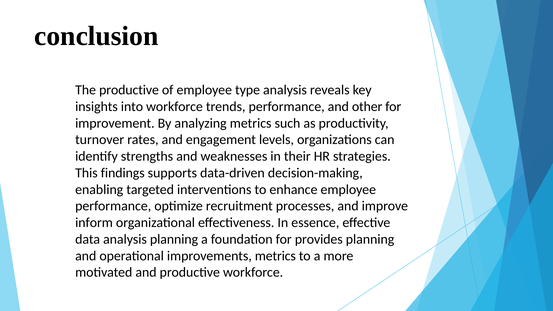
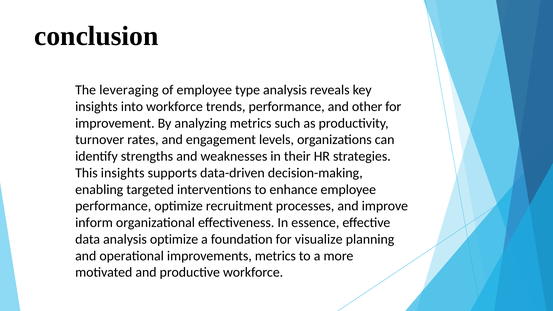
The productive: productive -> leveraging (129, 90)
This findings: findings -> insights (123, 173)
analysis planning: planning -> optimize (174, 239)
provides: provides -> visualize (319, 239)
